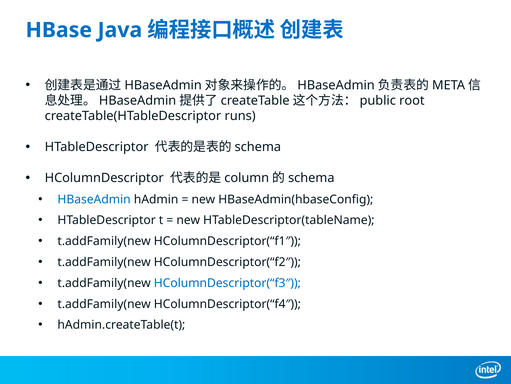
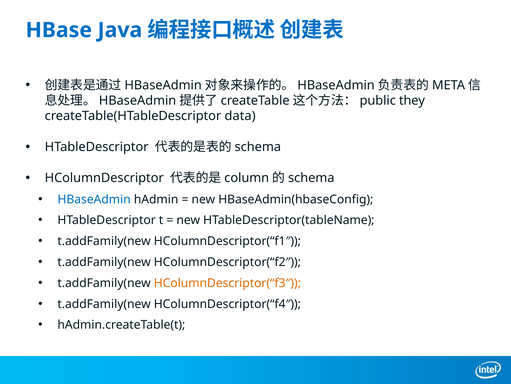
root: root -> they (412, 101)
runs: runs -> data (240, 116)
HColumnDescriptor(“f3″ colour: blue -> orange (227, 283)
